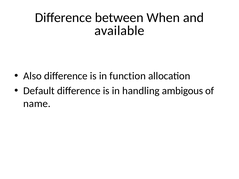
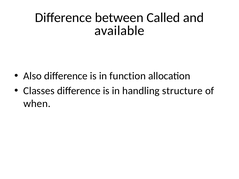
When: When -> Called (163, 18)
Default: Default -> Classes (39, 91)
ambigous: ambigous -> structure (182, 91)
name: name -> when (37, 104)
